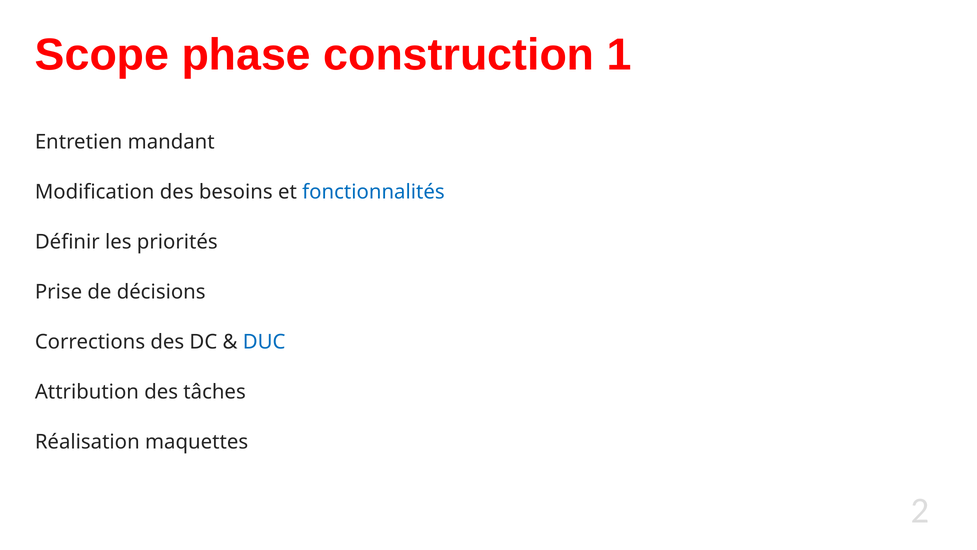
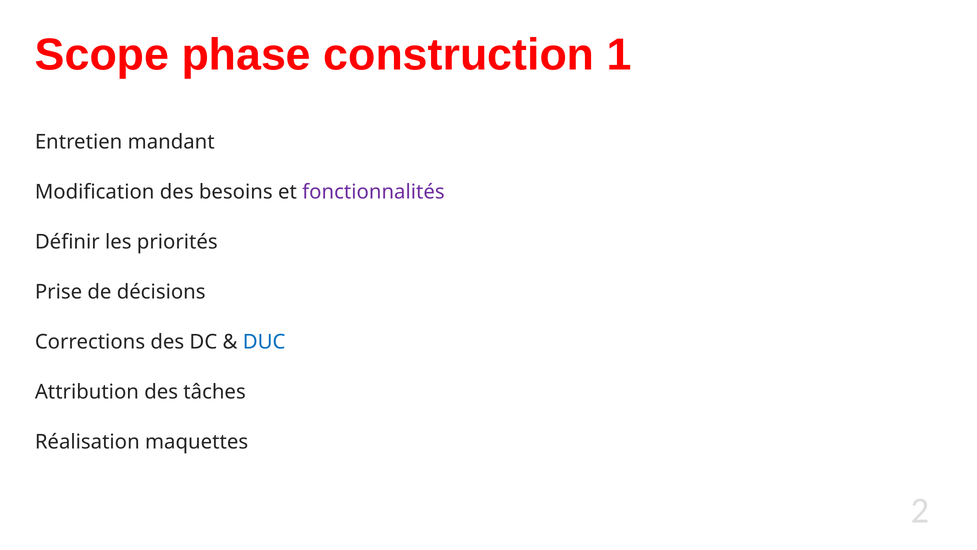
fonctionnalités colour: blue -> purple (373, 192)
